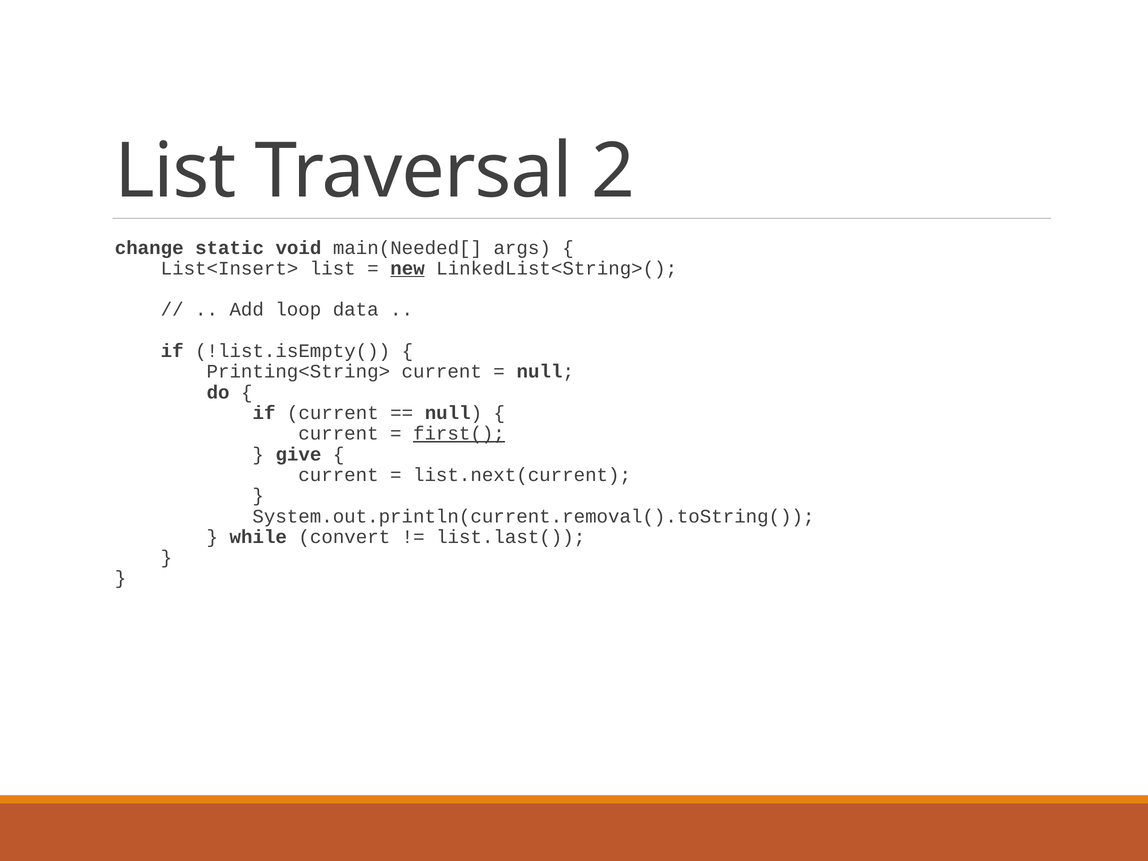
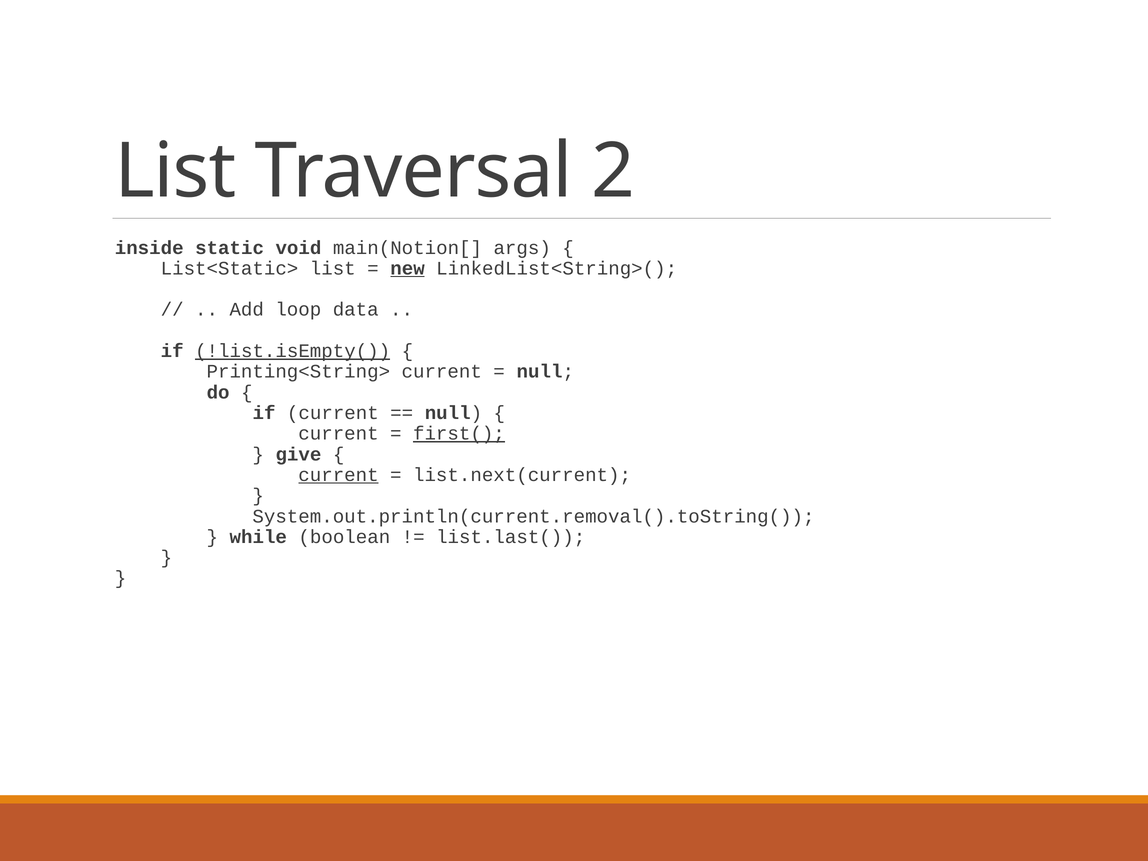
change: change -> inside (149, 248)
main(Needed[: main(Needed[ -> main(Notion[ (407, 248)
List<Insert>: List<Insert> -> List<Static> (230, 268)
!list.isEmpty( underline: none -> present (293, 351)
current underline: none -> present (338, 475)
convert: convert -> boolean (344, 537)
